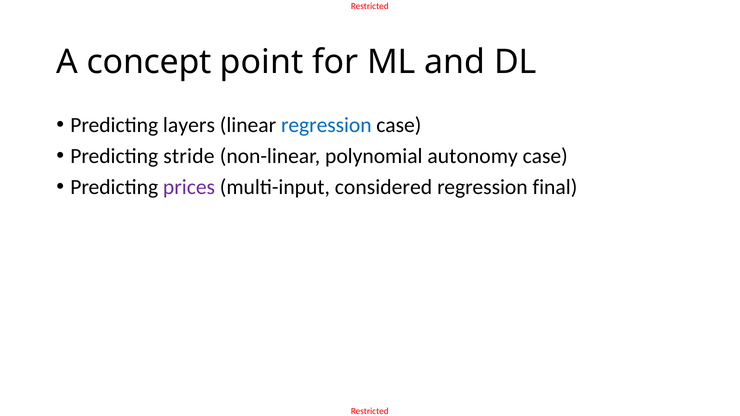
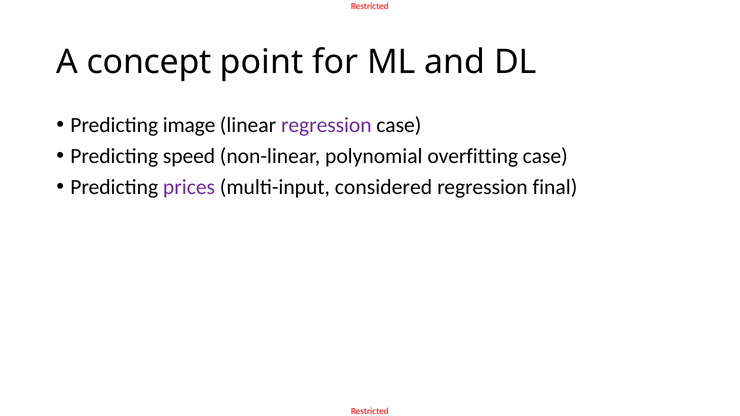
layers: layers -> image (189, 125)
regression colour: blue -> purple (326, 125)
stride: stride -> speed (189, 156)
autonomy: autonomy -> overfitting (473, 156)
